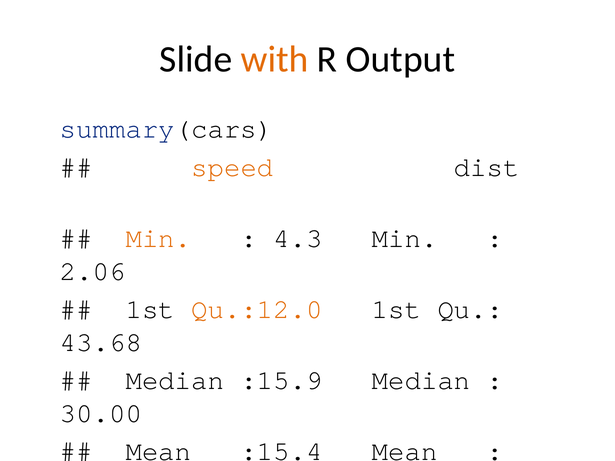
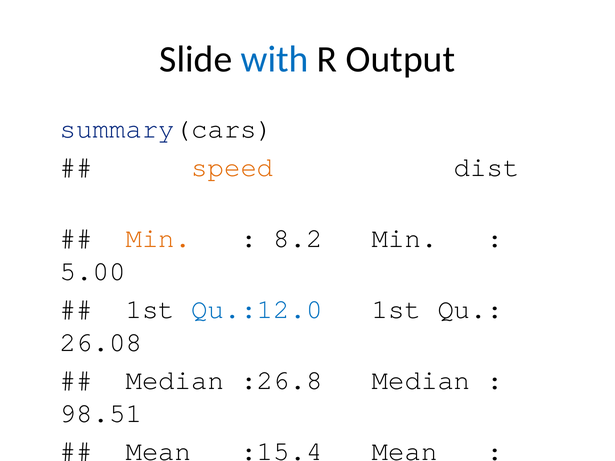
with colour: orange -> blue (275, 60)
4.3: 4.3 -> 8.2 (298, 238)
2.06: 2.06 -> 5.00 (93, 271)
Qu.:12.0 colour: orange -> blue (257, 309)
43.68: 43.68 -> 26.08 (101, 342)
:15.9: :15.9 -> :26.8 (282, 381)
30.00: 30.00 -> 98.51 (101, 413)
